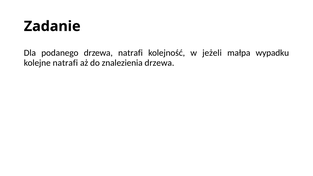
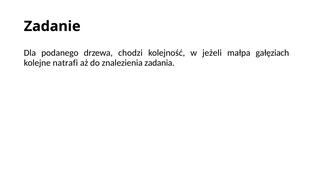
drzewa natrafi: natrafi -> chodzi (130, 53)
wypadku: wypadku -> gałęziach (272, 53)
znalezienia drzewa: drzewa -> zadania (160, 63)
